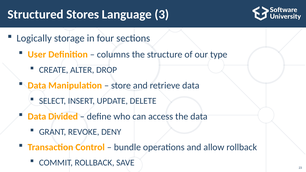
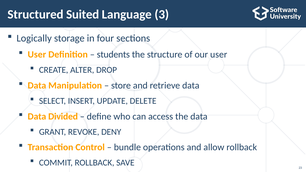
Stores: Stores -> Suited (83, 14)
columns: columns -> students (113, 55)
our type: type -> user (219, 55)
